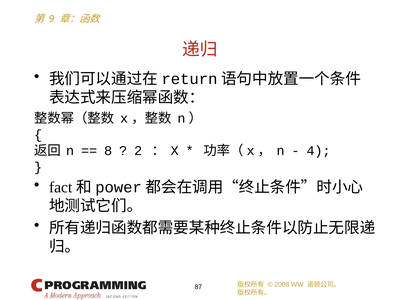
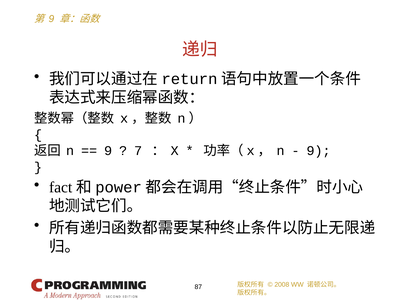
8: 8 -> 9 (108, 151)
2: 2 -> 7 (138, 151)
4: 4 -> 9 (319, 151)
